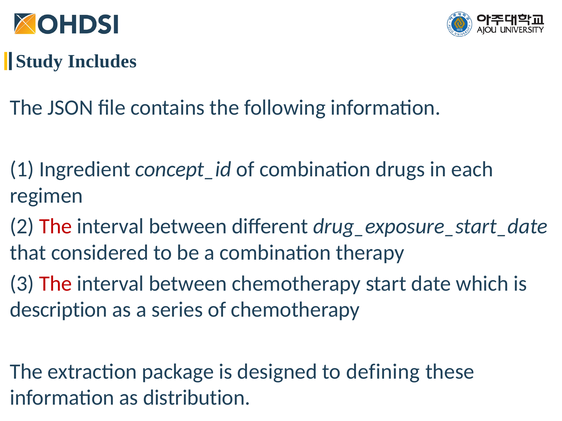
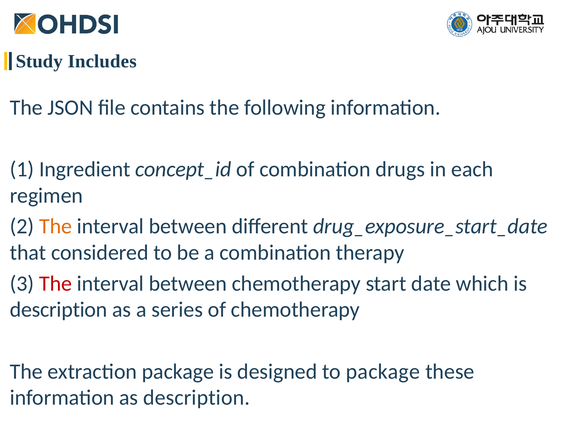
The colour: red -> orange (56, 227)
to defining: defining -> package (383, 372)
as distribution: distribution -> description (197, 398)
